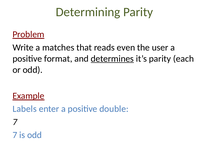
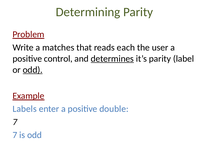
even: even -> each (126, 47)
format: format -> control (58, 59)
each: each -> label (184, 59)
odd underline: none -> present (33, 70)
